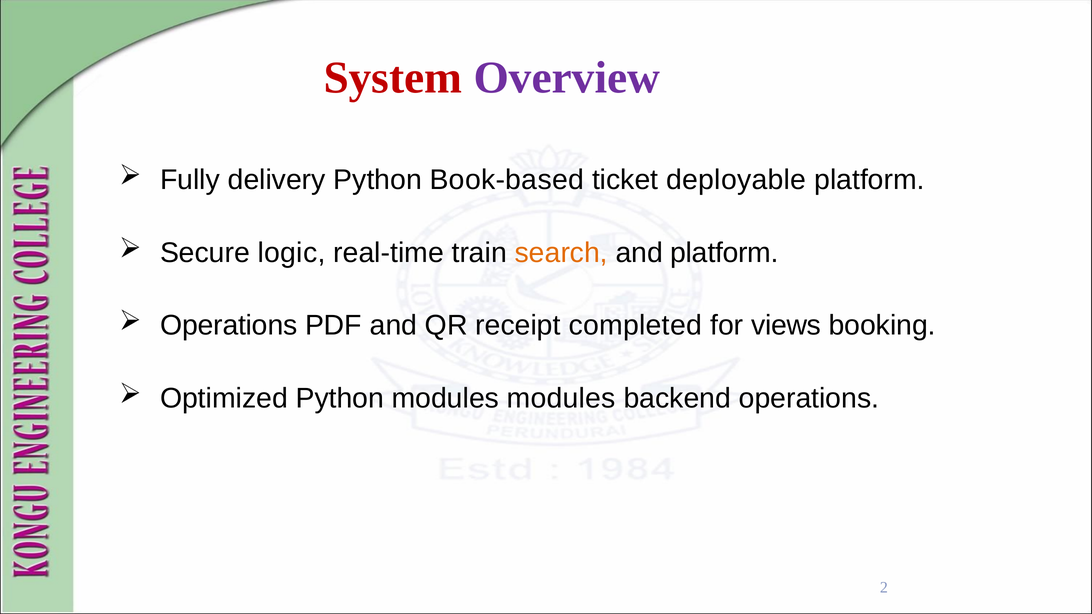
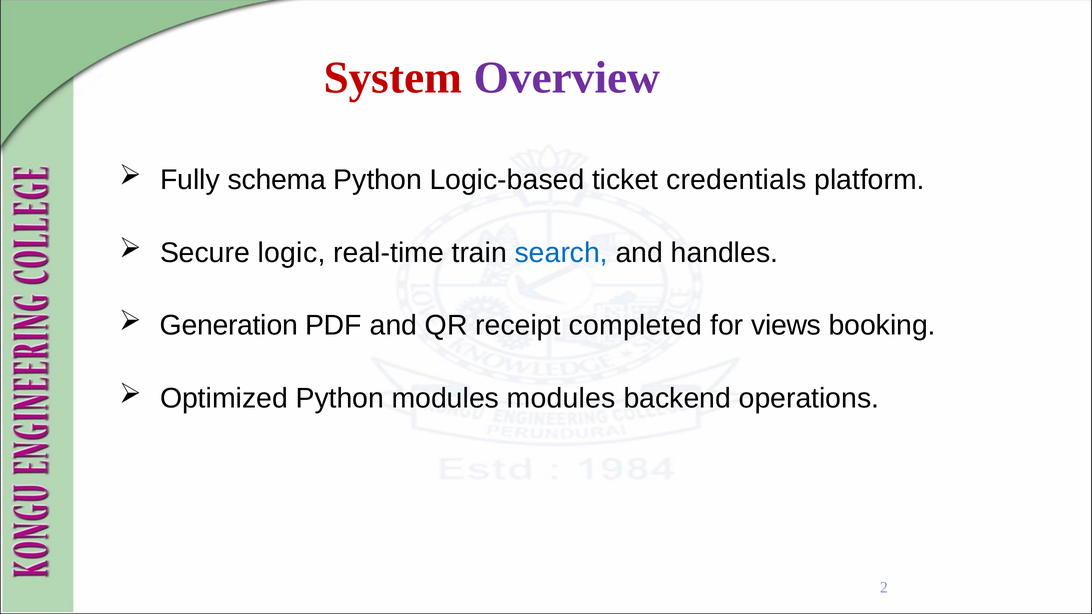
delivery: delivery -> schema (277, 180)
Book-based: Book-based -> Logic-based (507, 180)
deployable: deployable -> credentials (736, 180)
search colour: orange -> blue (561, 253)
and platform: platform -> handles (724, 253)
Operations: Operations -> Generation (229, 326)
